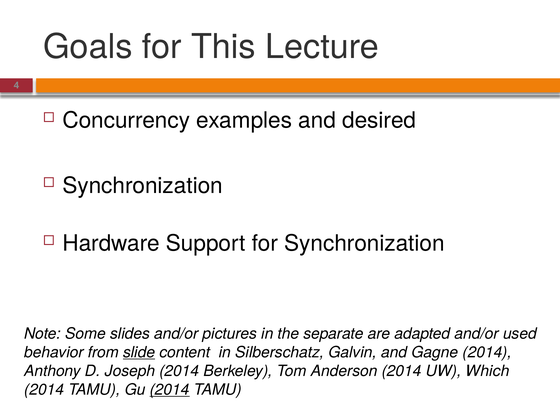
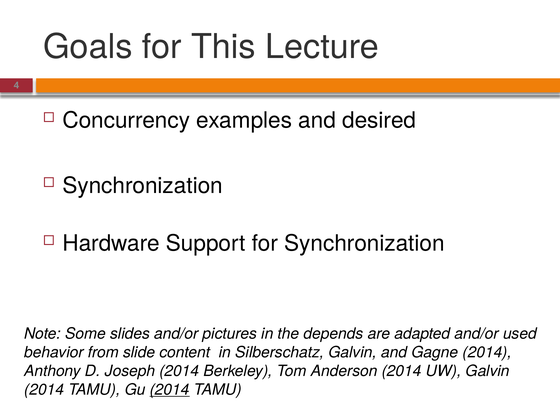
separate: separate -> depends (333, 334)
slide underline: present -> none (139, 352)
UW Which: Which -> Galvin (488, 371)
